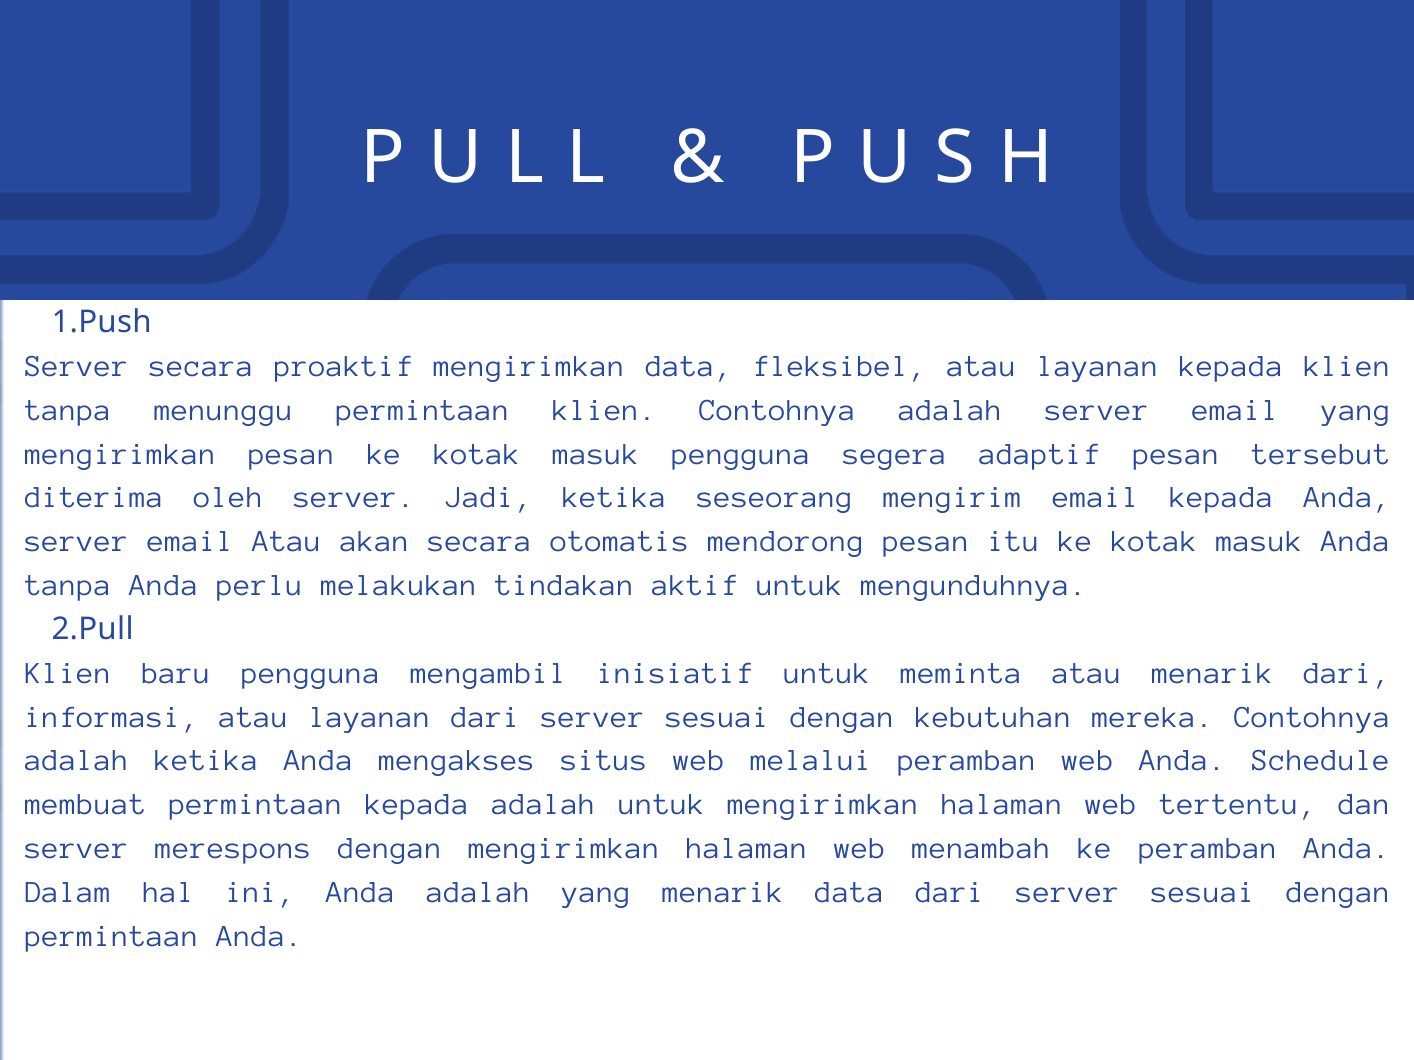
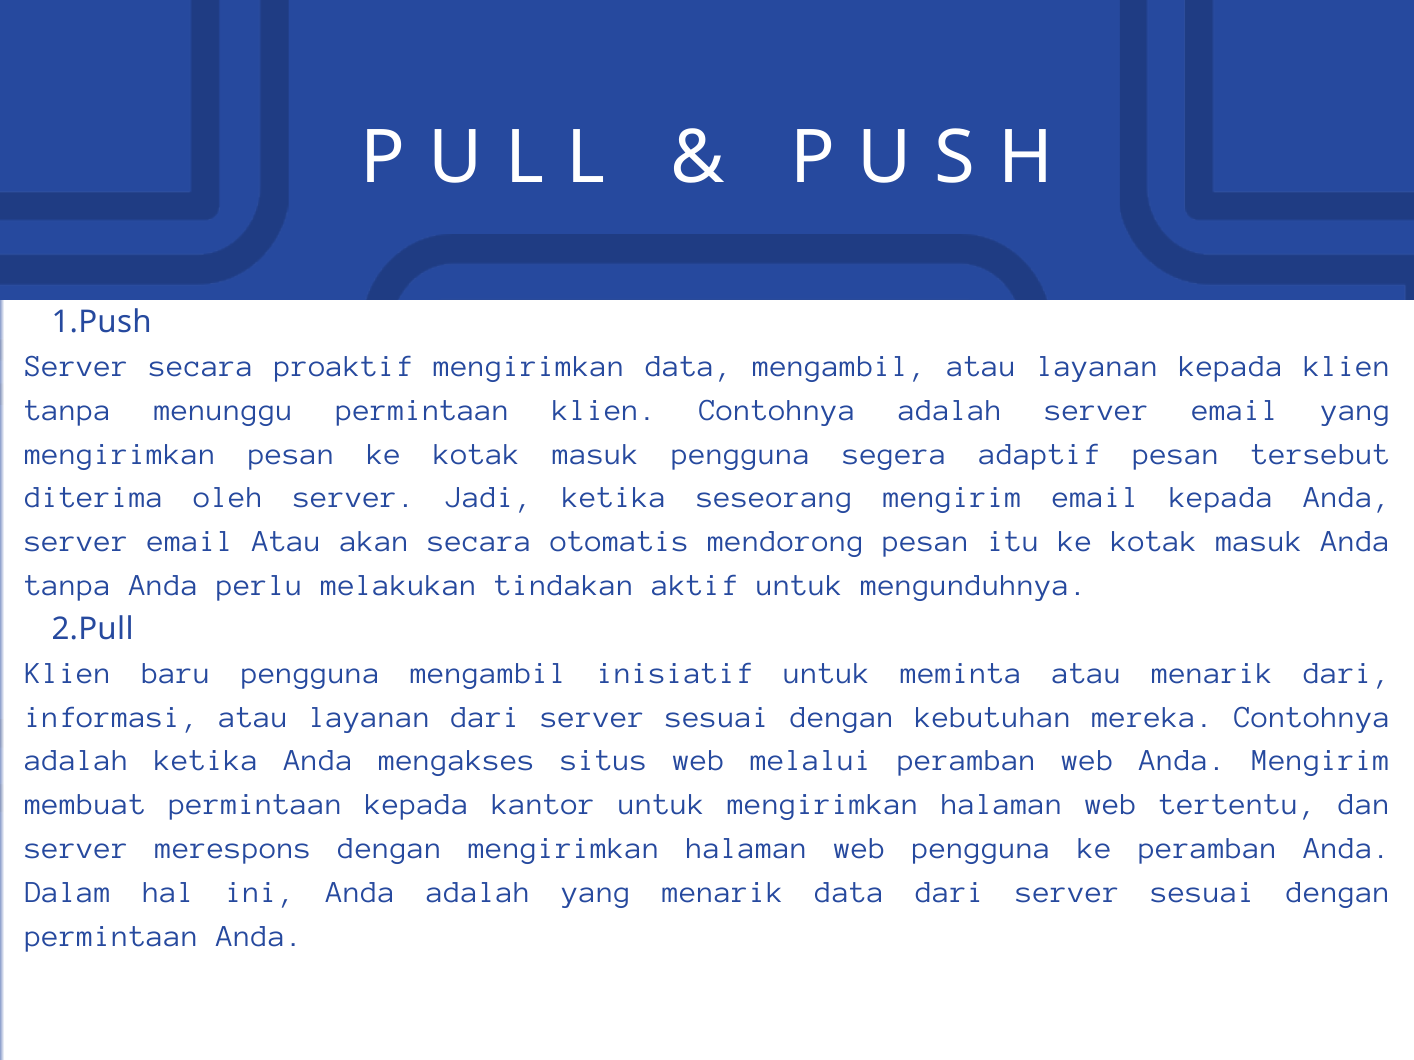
data fleksibel: fleksibel -> mengambil (840, 366)
Anda Schedule: Schedule -> Mengirim (1321, 761)
kepada adalah: adalah -> kantor (544, 805)
web menambah: menambah -> pengguna (982, 849)
